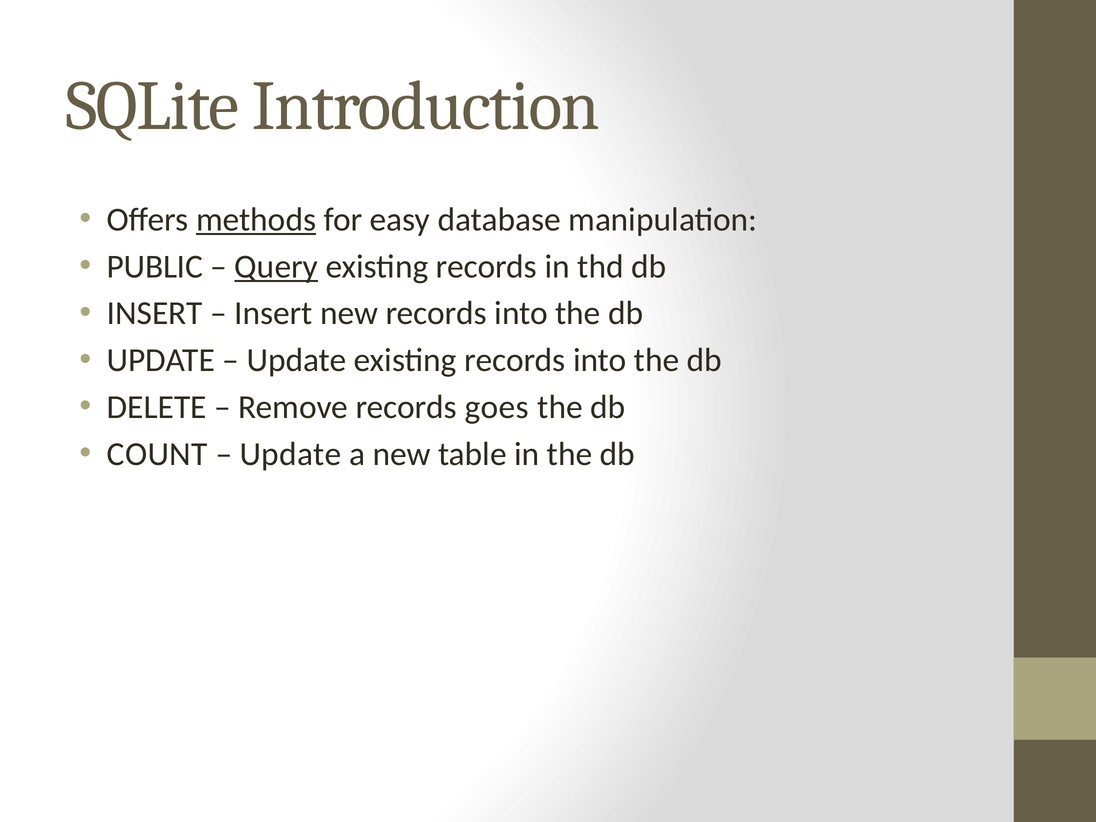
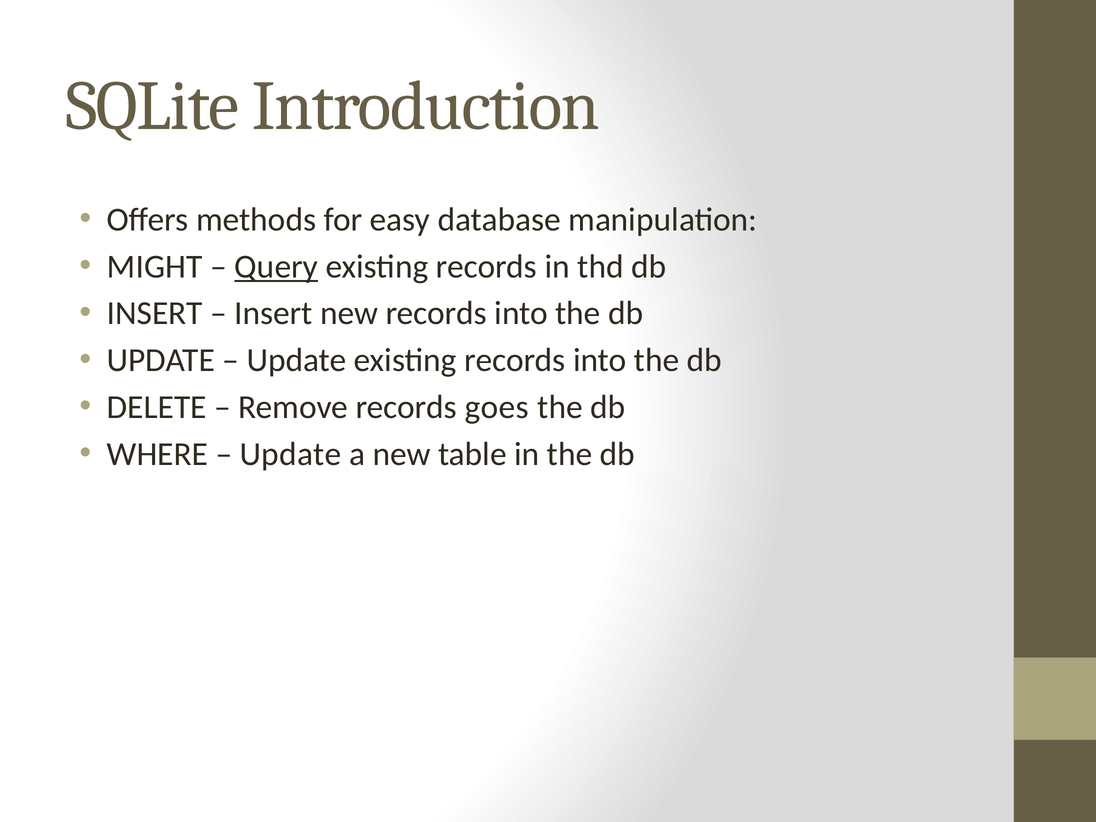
methods underline: present -> none (256, 220)
PUBLIC: PUBLIC -> MIGHT (155, 267)
COUNT: COUNT -> WHERE (158, 454)
